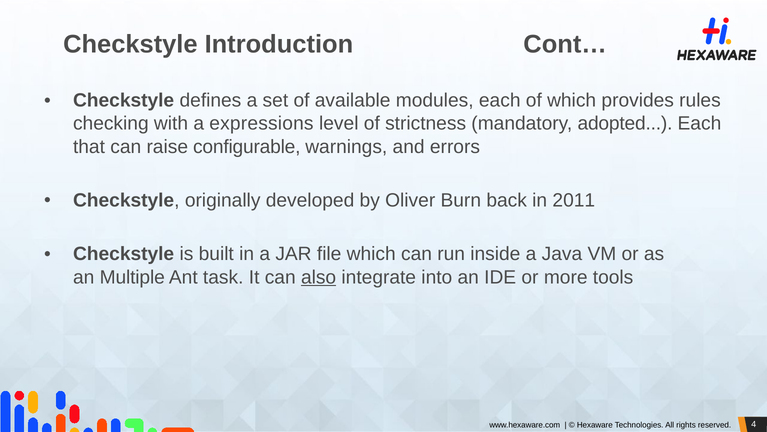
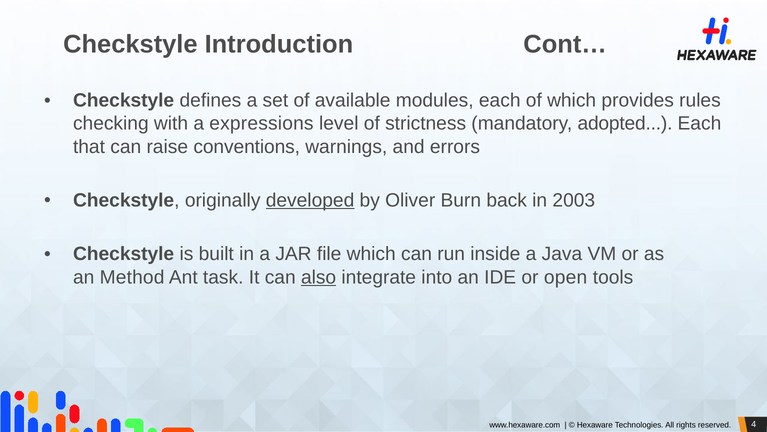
configurable: configurable -> conventions (247, 146)
developed underline: none -> present (310, 200)
2011: 2011 -> 2003 (574, 200)
Multiple: Multiple -> Method (132, 277)
more: more -> open (566, 277)
